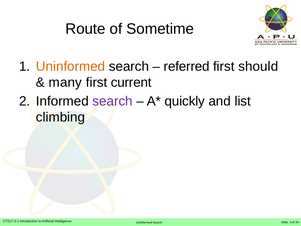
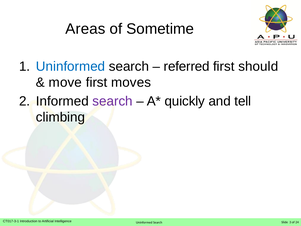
Route: Route -> Areas (85, 29)
Uninformed colour: orange -> blue (71, 66)
many: many -> move (65, 82)
current: current -> moves (131, 82)
list: list -> tell (243, 101)
